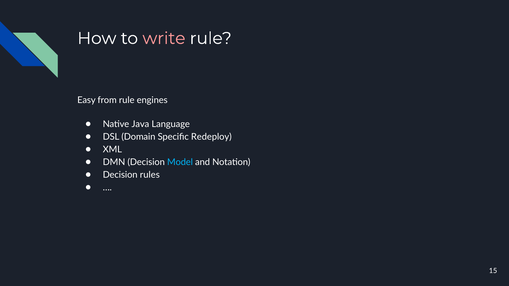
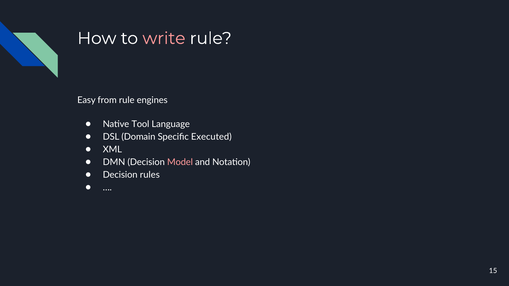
Java: Java -> Tool (140, 124)
Redeploy: Redeploy -> Executed (211, 137)
Model colour: light blue -> pink (180, 162)
